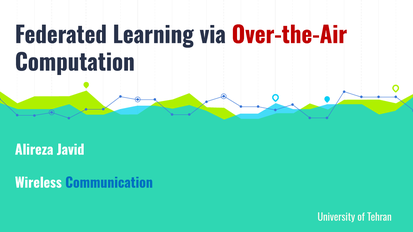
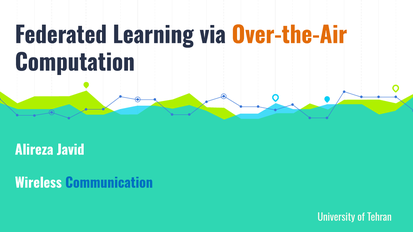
Over-the-Air colour: red -> orange (289, 36)
